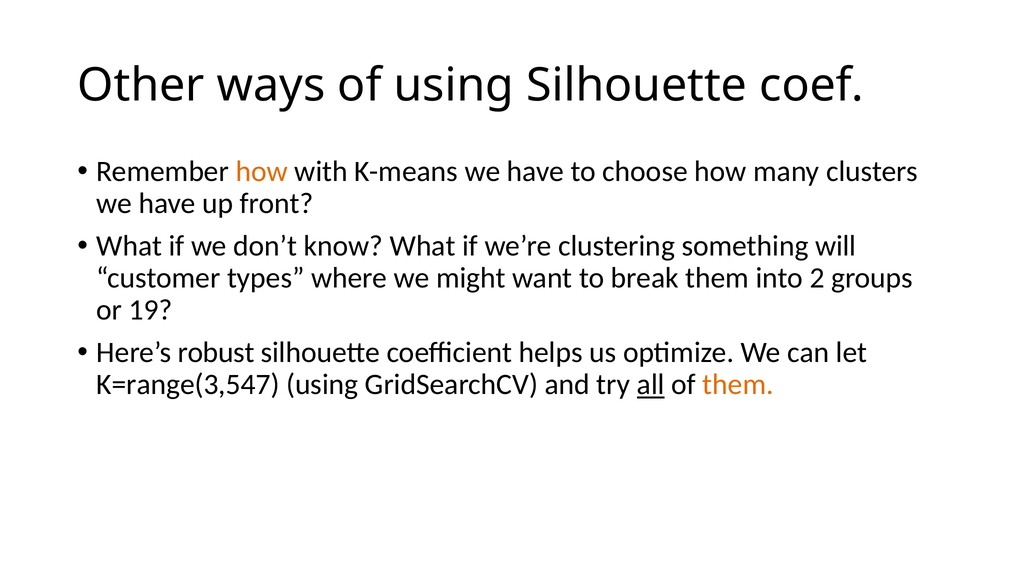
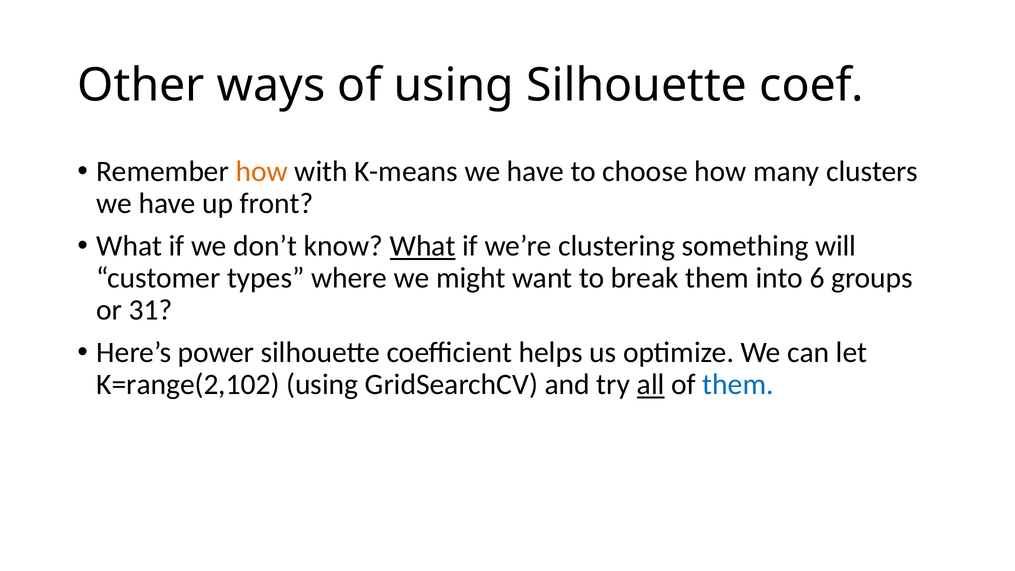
What underline: none -> present (423, 246)
2: 2 -> 6 (817, 278)
19: 19 -> 31 (151, 310)
robust: robust -> power (216, 353)
K=range(3,547: K=range(3,547 -> K=range(2,102 (188, 385)
them colour: orange -> blue (738, 385)
